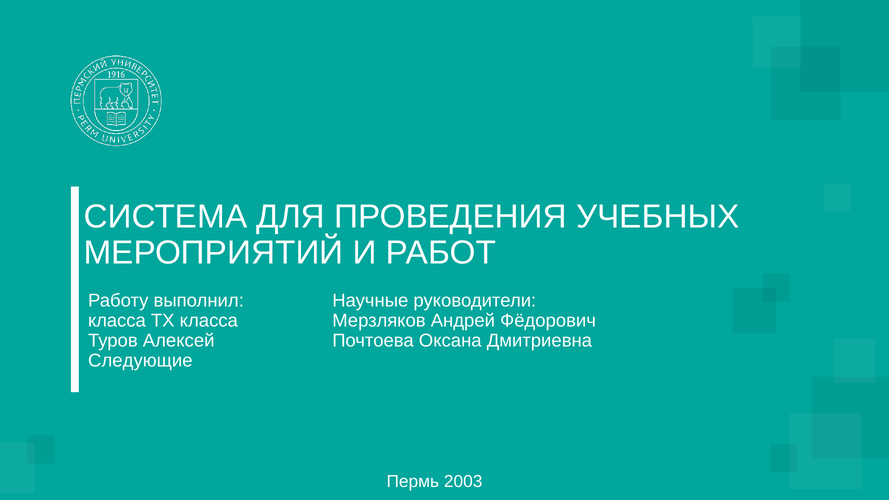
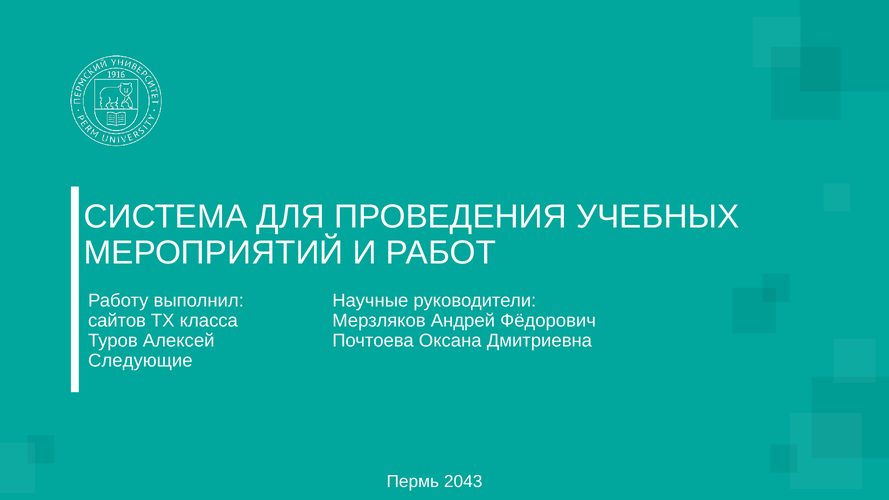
класса: класса -> сайтов (117, 321)
2003: 2003 -> 2043 (463, 482)
